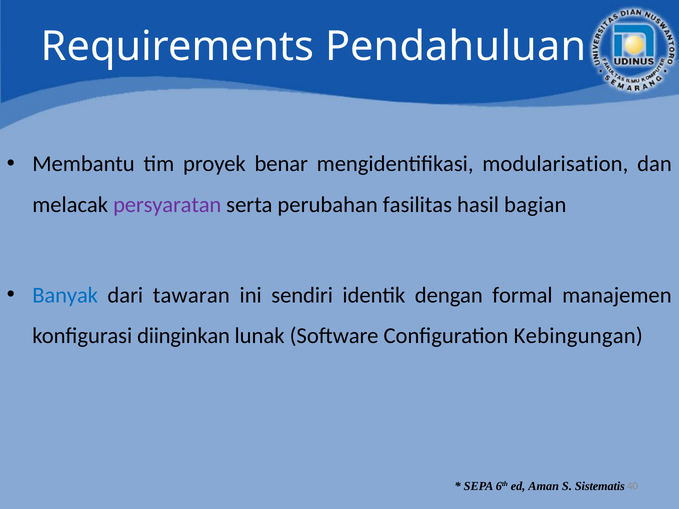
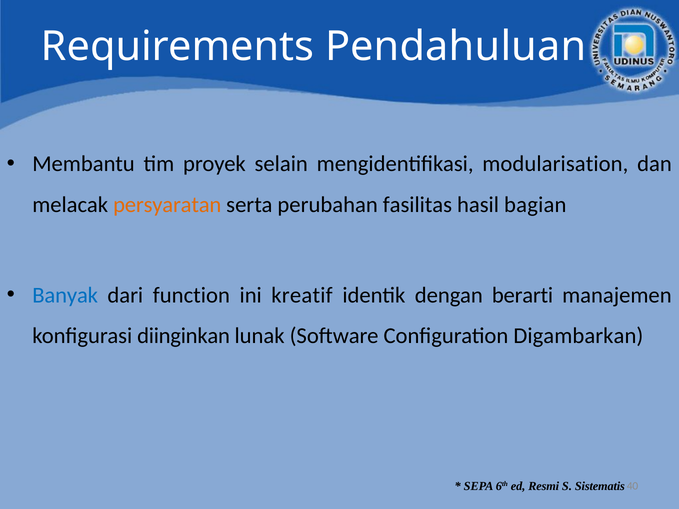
benar: benar -> selain (281, 164)
persyaratan colour: purple -> orange (167, 205)
tawaran: tawaran -> function (191, 295)
sendiri: sendiri -> kreatif (302, 295)
formal: formal -> berarti (523, 295)
Kebingungan: Kebingungan -> Digambarkan (578, 336)
Aman: Aman -> Resmi (544, 486)
